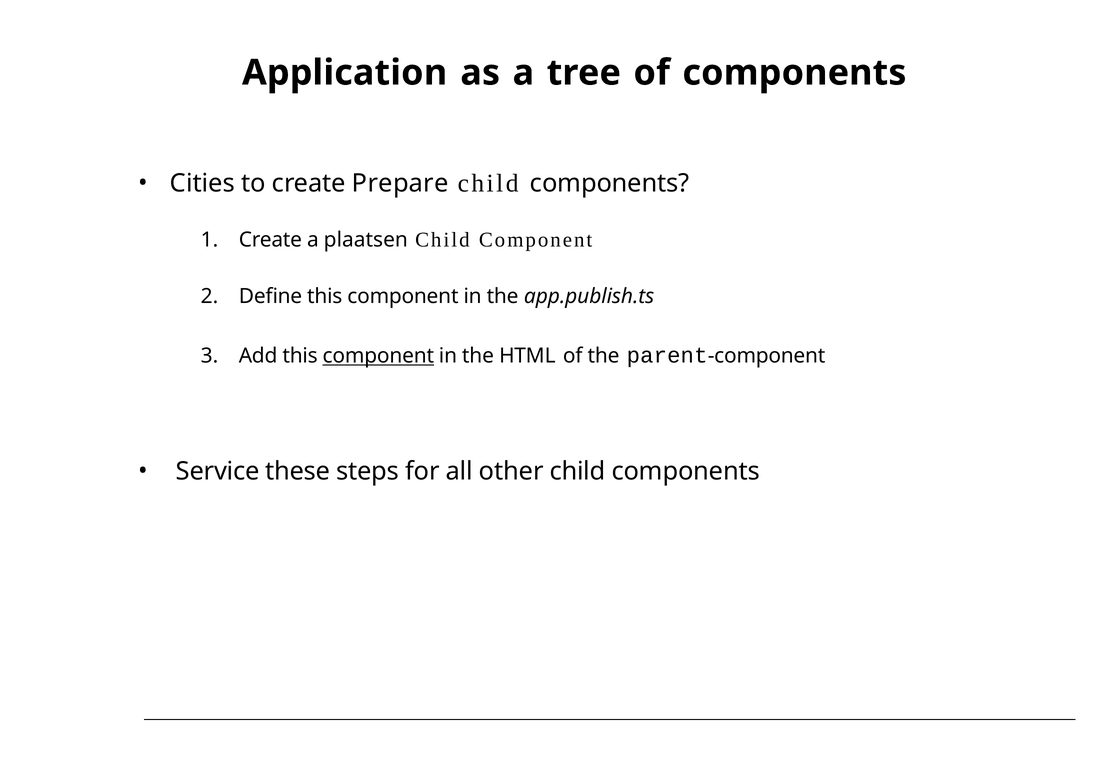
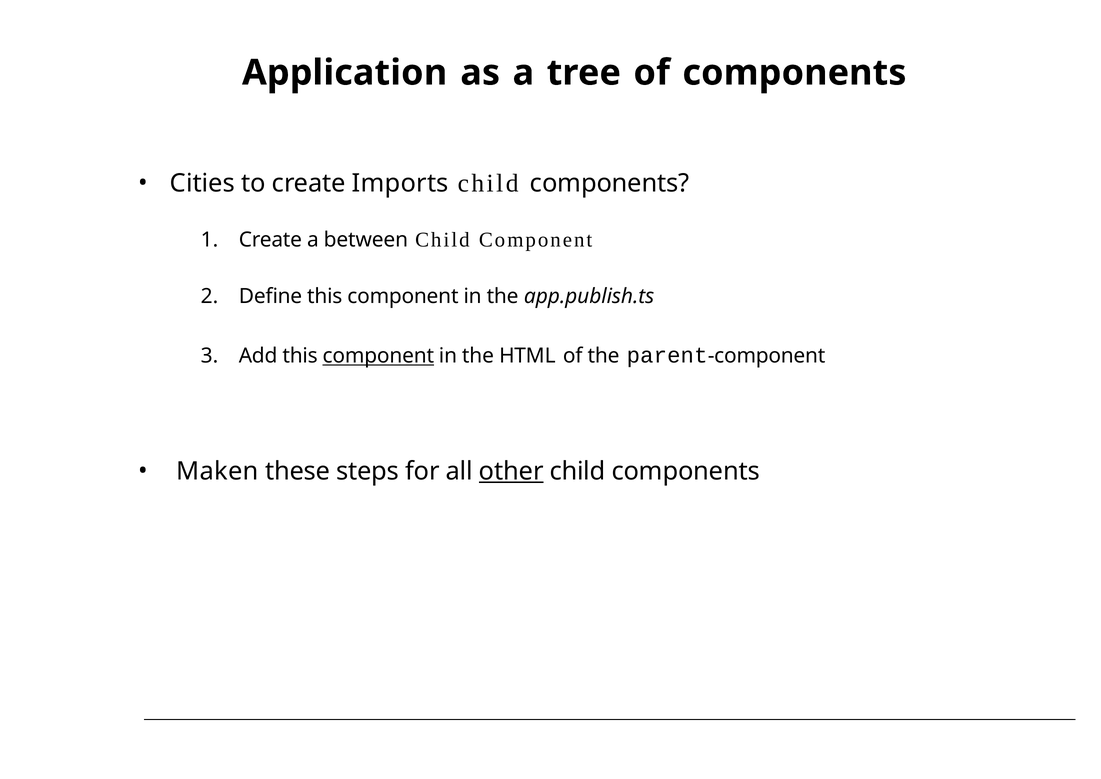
Prepare: Prepare -> Imports (400, 183)
plaatsen: plaatsen -> between (366, 240)
Service: Service -> Maken (217, 471)
other underline: none -> present (511, 471)
